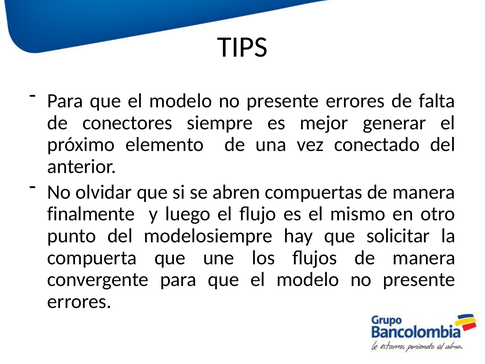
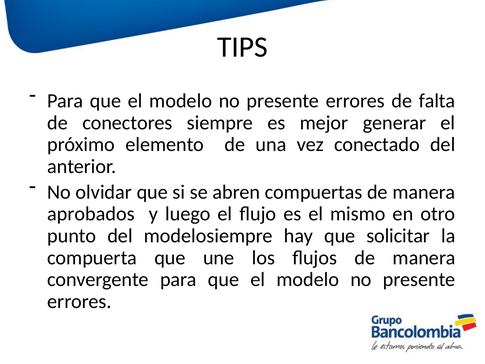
finalmente: finalmente -> aprobados (91, 214)
